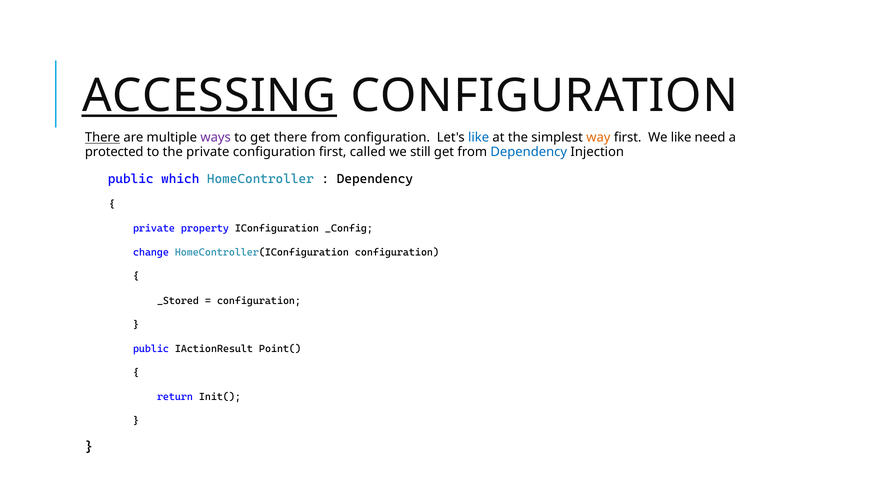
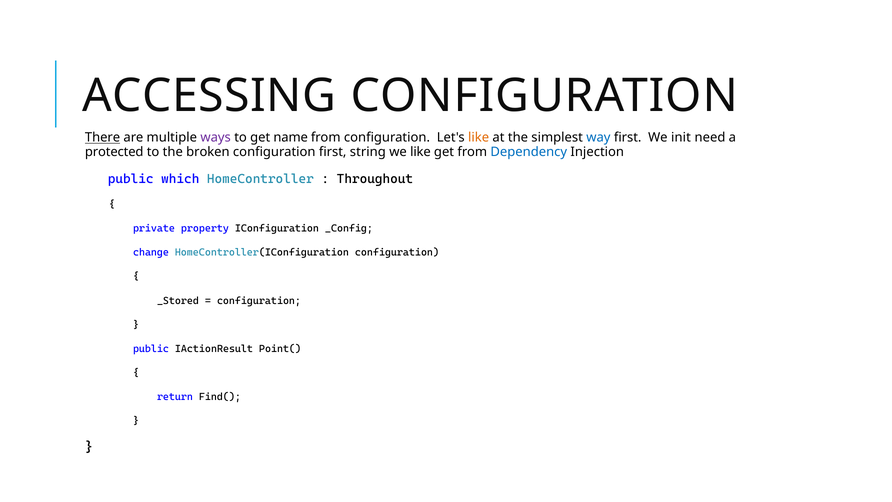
ACCESSING underline: present -> none (209, 96)
get there: there -> name (291, 138)
like colour: blue -> orange (479, 138)
way colour: orange -> blue (598, 138)
We like: like -> init (681, 138)
the private: private -> broken (208, 152)
called: called -> string (368, 152)
we still: still -> like (420, 152)
Dependency: Dependency -> Throughout (375, 179)
Init(: Init( -> Find( (220, 397)
